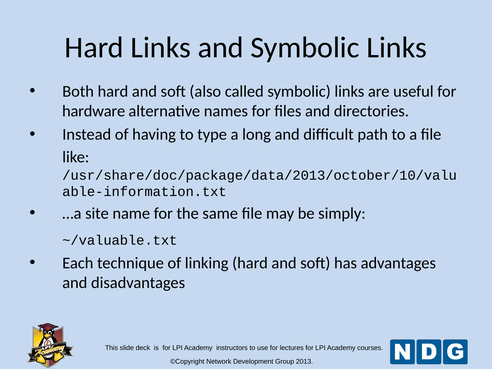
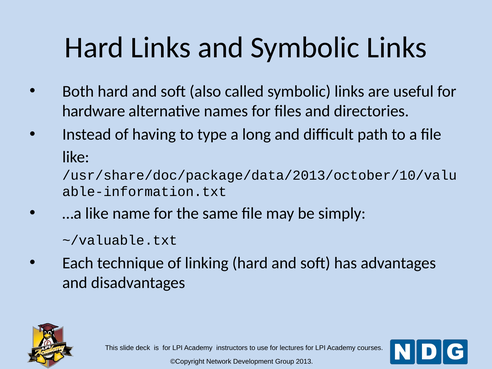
…a site: site -> like (97, 213)
